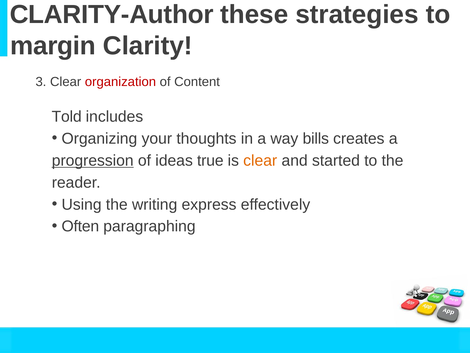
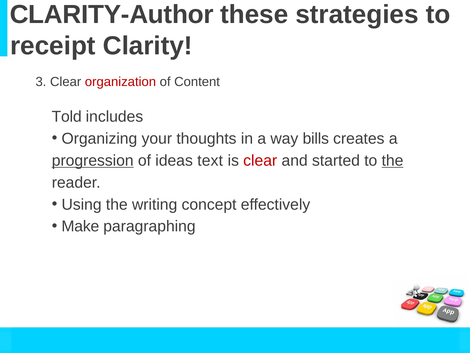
margin: margin -> receipt (53, 46)
true: true -> text (210, 160)
clear colour: orange -> red (260, 160)
the underline: none -> present (393, 160)
express: express -> concept (209, 204)
Often: Often -> Make (80, 226)
